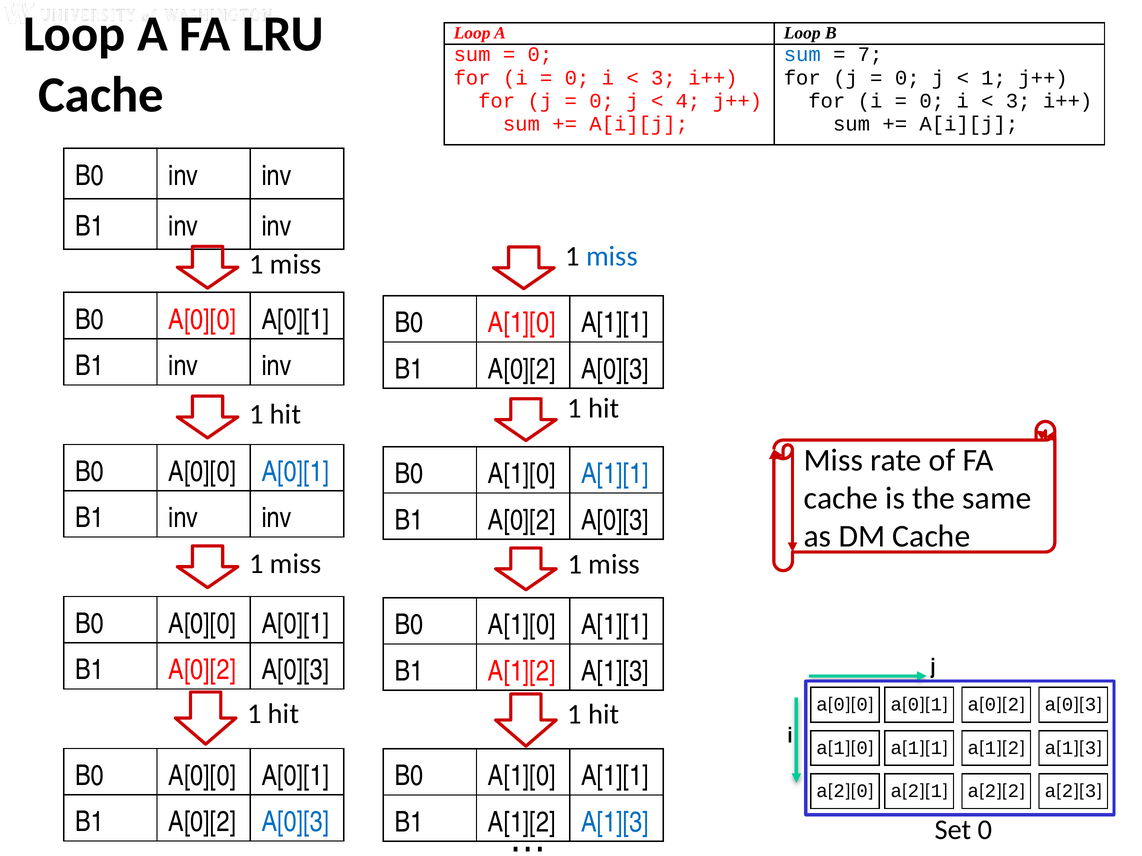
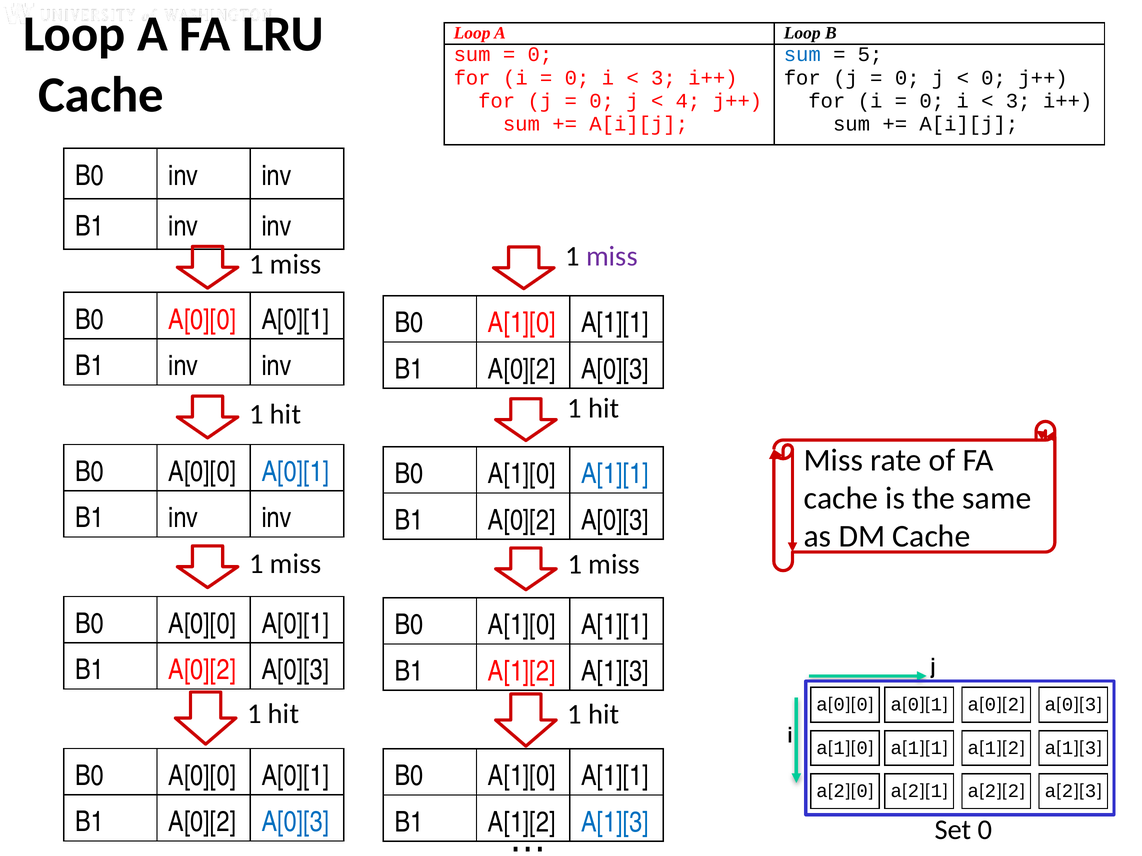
7: 7 -> 5 (870, 55)
1: 1 -> 0 (994, 78)
miss colour: blue -> purple (612, 257)
